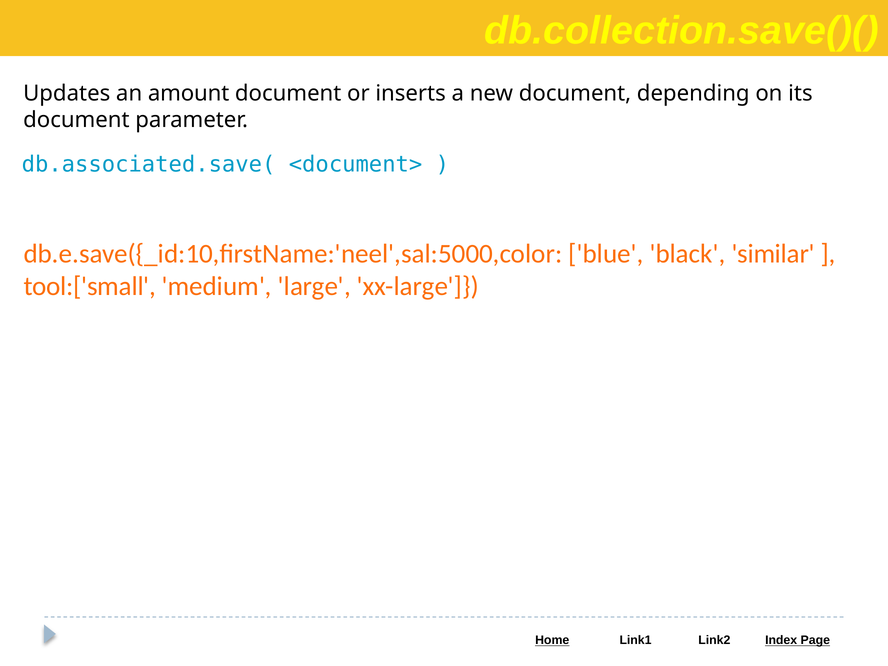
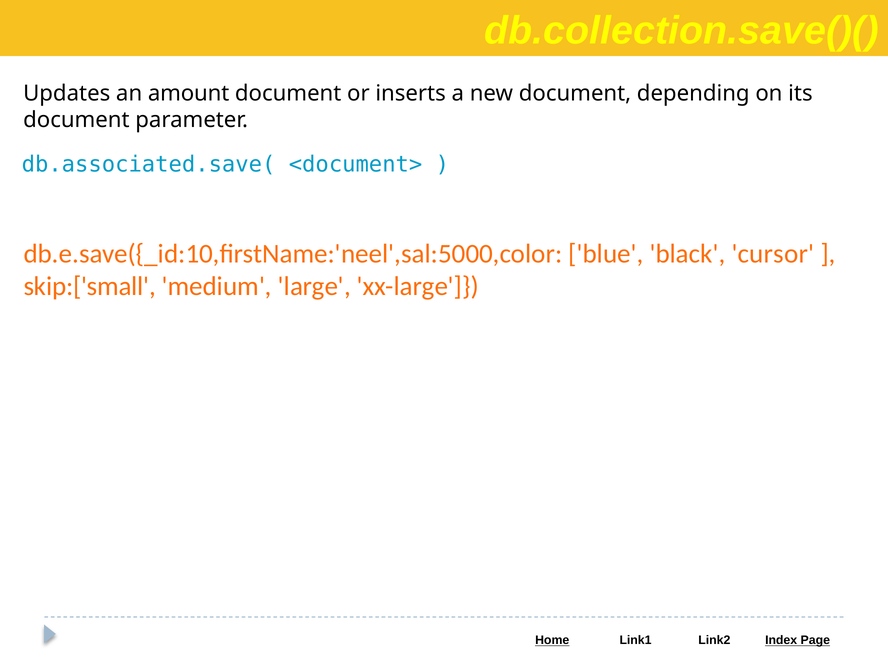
similar: similar -> cursor (773, 254)
tool:['small: tool:['small -> skip:['small (90, 286)
